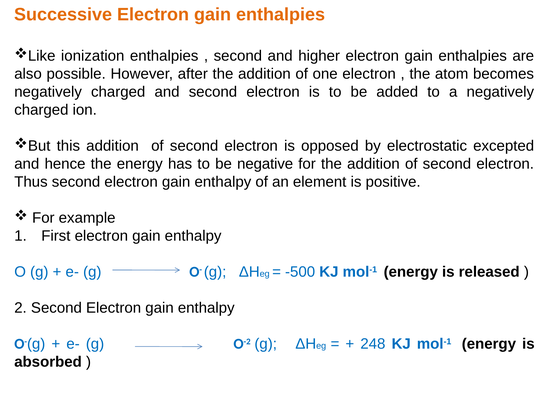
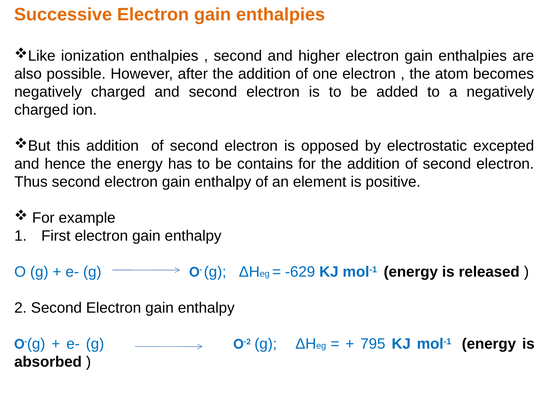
negative: negative -> contains (265, 164)
-500: -500 -> -629 (300, 272)
248: 248 -> 795 (373, 344)
